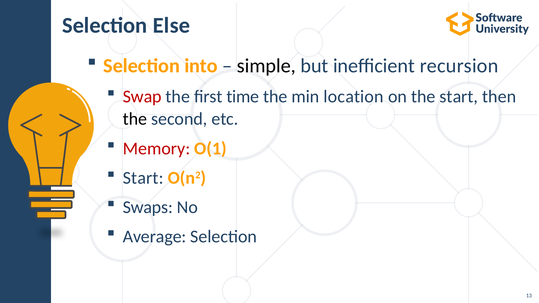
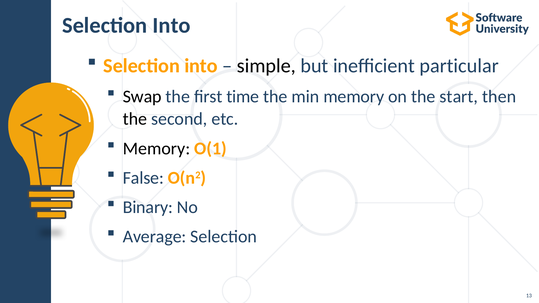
Else: Else -> Into (172, 26)
recursion: recursion -> particular (459, 66)
Swap colour: red -> black (142, 96)
min location: location -> memory (354, 96)
Memory colour: red -> black (156, 149)
Start: Start -> False (143, 178)
Swaps: Swaps -> Binary (148, 207)
